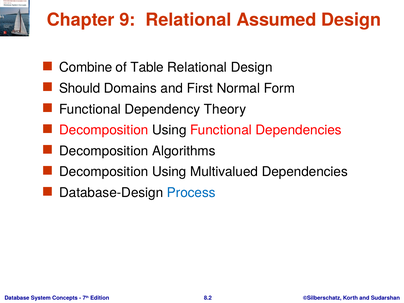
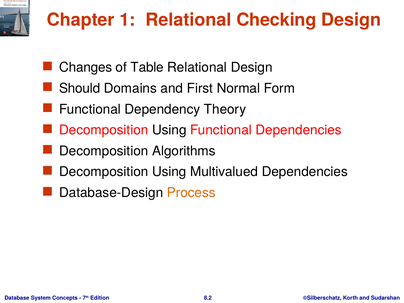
9: 9 -> 1 (128, 20)
Assumed: Assumed -> Checking (276, 20)
Combine: Combine -> Changes (86, 68)
Process colour: blue -> orange (191, 193)
